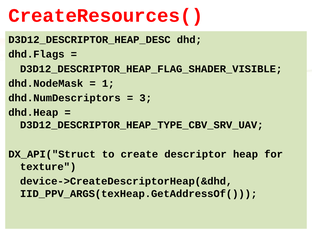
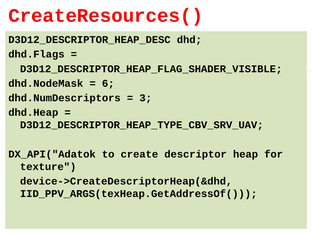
1: 1 -> 6 (108, 83)
DX_API("Struct: DX_API("Struct -> DX_API("Adatok (52, 154)
